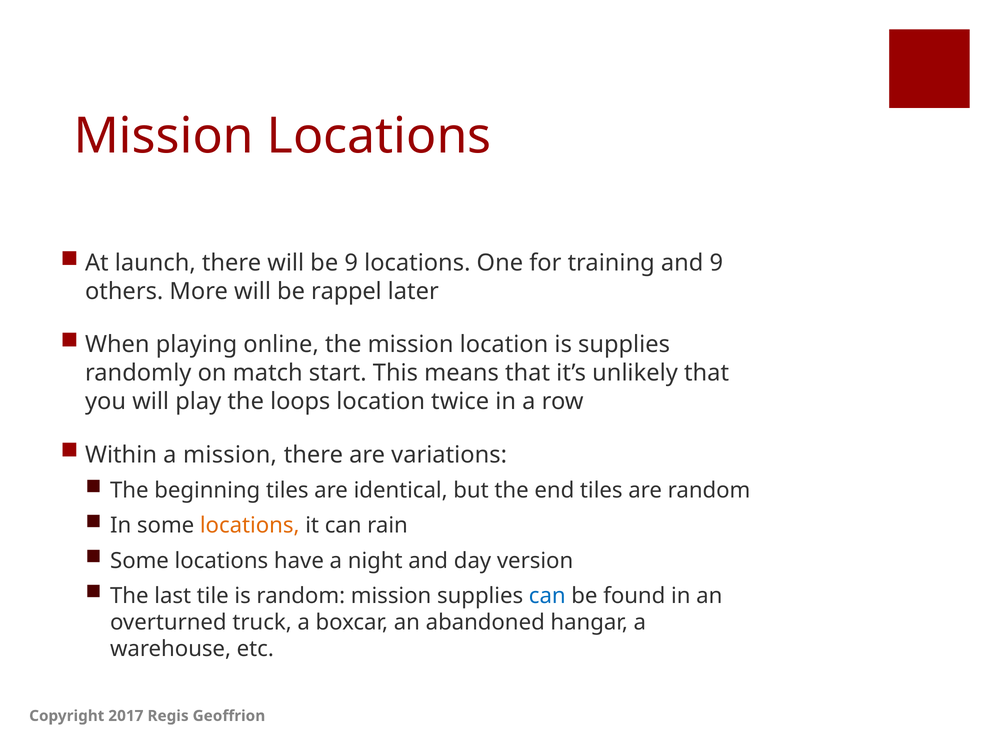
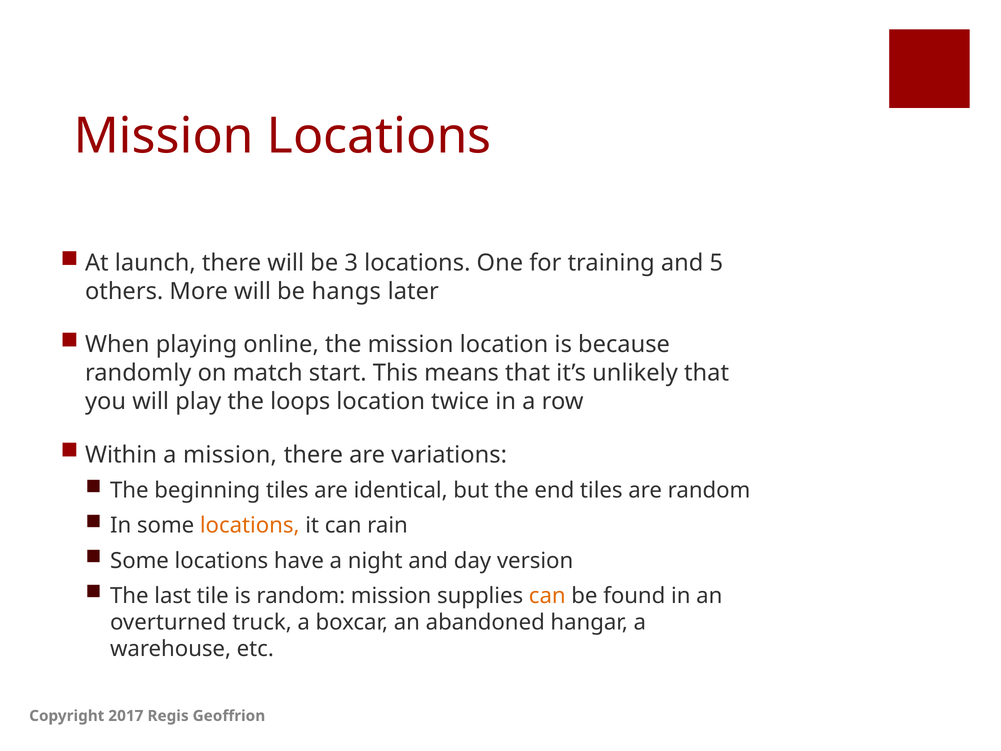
be 9: 9 -> 3 (351, 263)
and 9: 9 -> 5 (716, 263)
rappel: rappel -> hangs (346, 291)
is supplies: supplies -> because (624, 345)
can colour: blue -> orange (547, 596)
